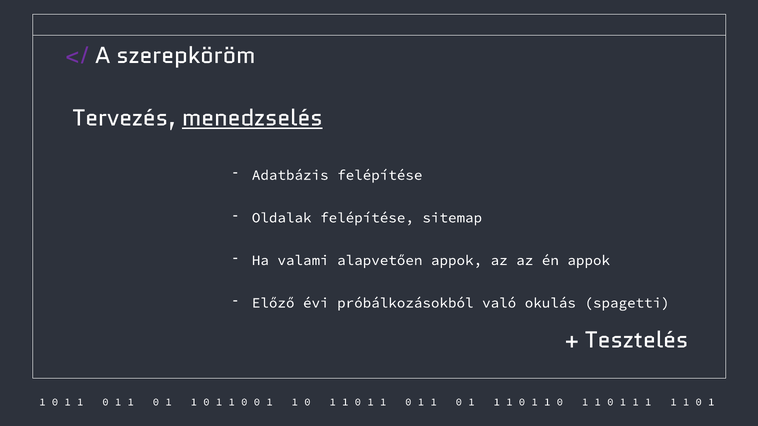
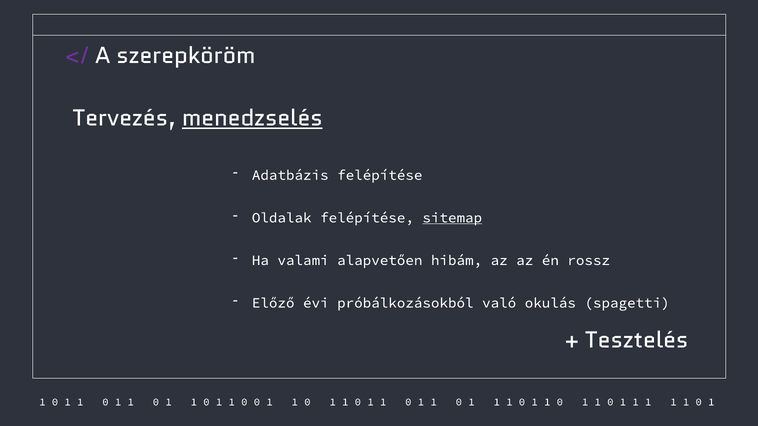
sitemap underline: none -> present (452, 218)
alapvetően appok: appok -> hibám (457, 261)
én appok: appok -> rossz (589, 261)
